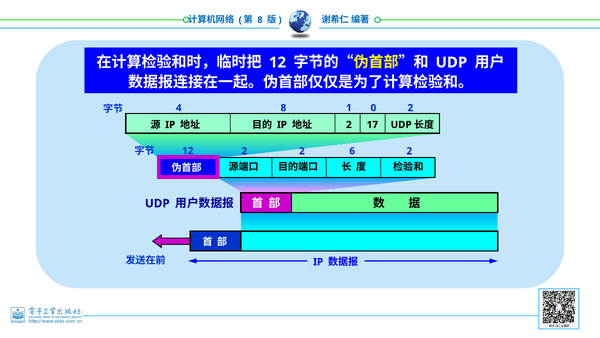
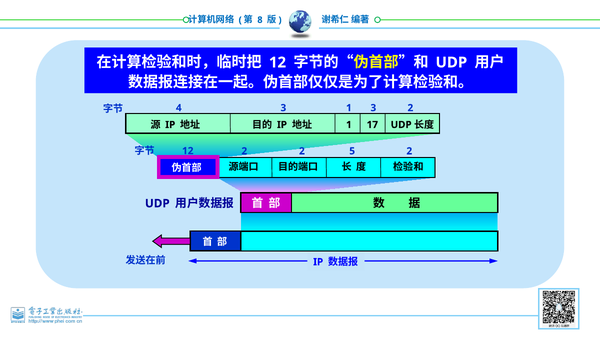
4 8: 8 -> 3 (283, 108)
1 0: 0 -> 3 (373, 108)
2: 2 -> 1 (349, 125)
6: 6 -> 5 (352, 151)
